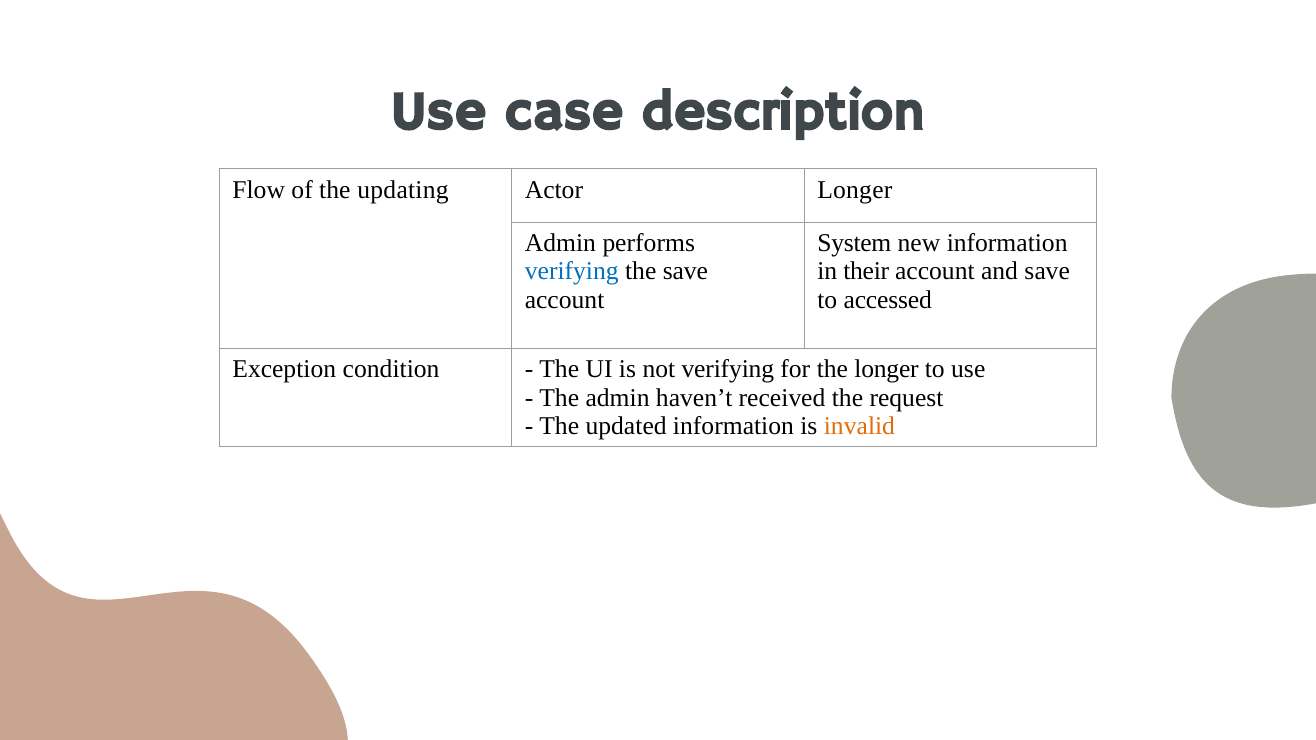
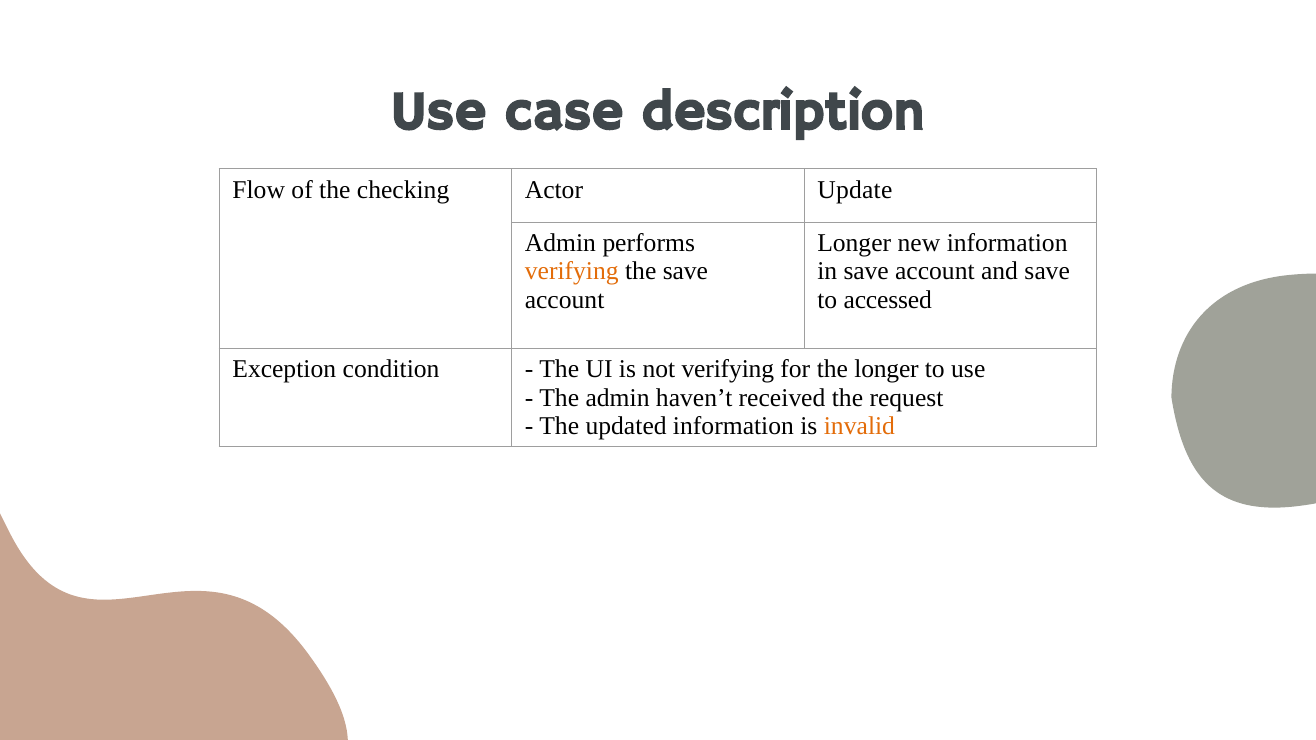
updating: updating -> checking (403, 190)
Actor Longer: Longer -> Update (855, 190)
System: System -> Longer (854, 243)
verifying colour: blue -> orange (572, 271)
in their: their -> save (866, 271)
